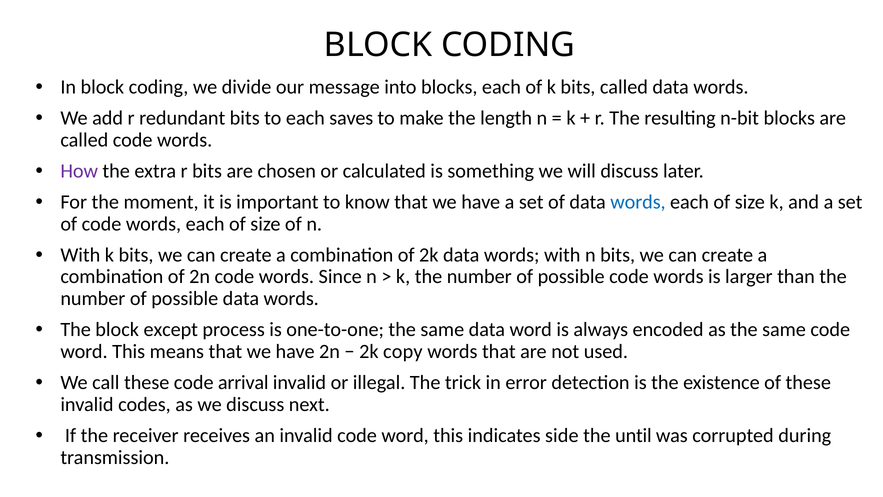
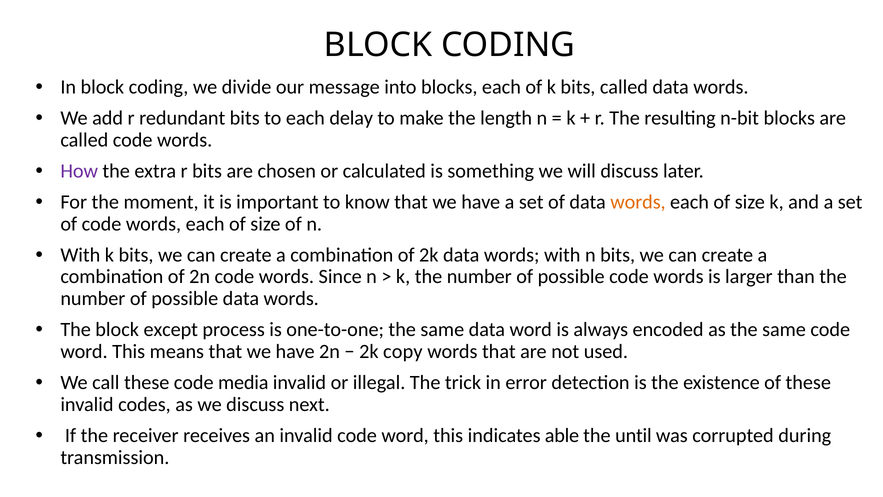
saves: saves -> delay (351, 118)
words colour: blue -> orange (638, 202)
arrival: arrival -> media (243, 382)
side: side -> able (562, 435)
